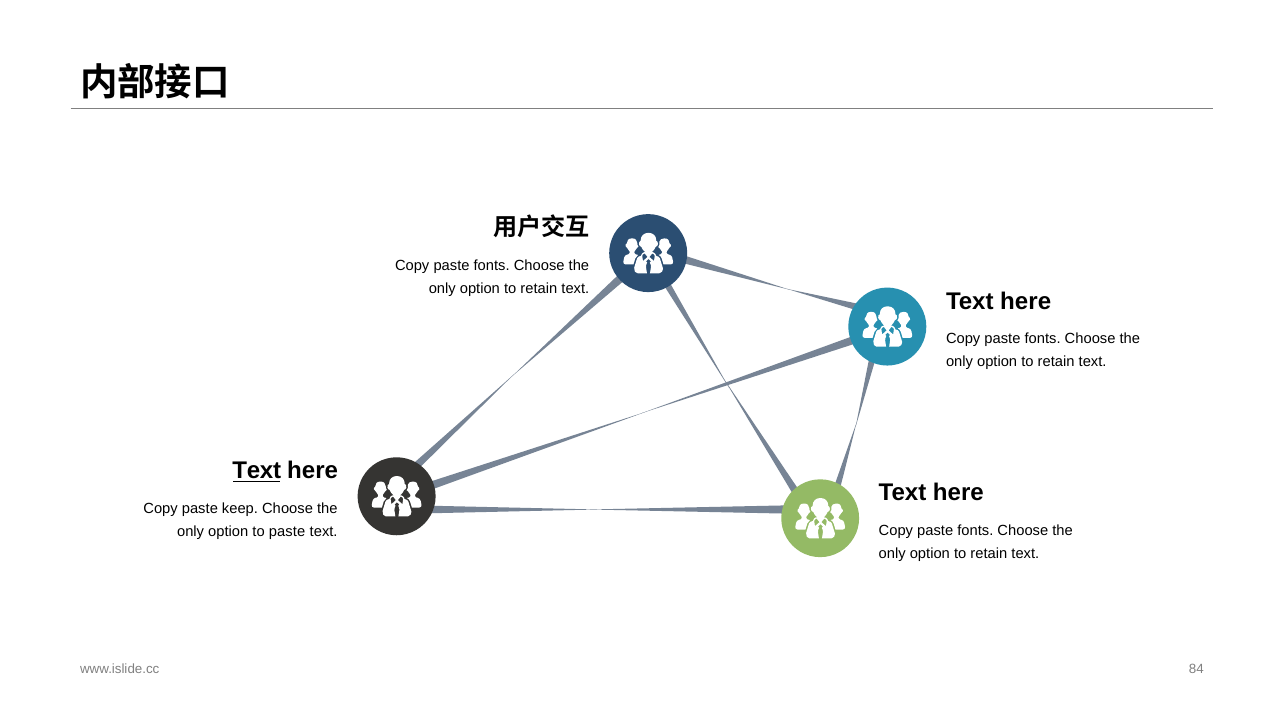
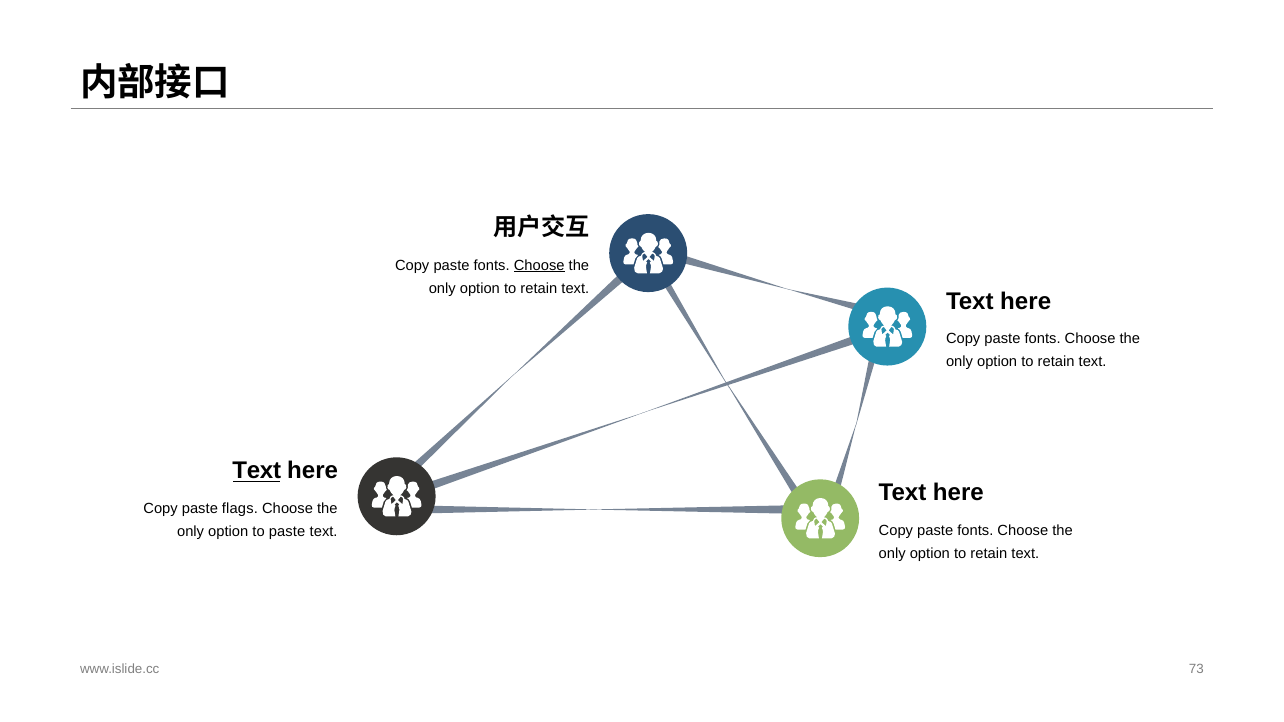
Choose underline: none -> present (539, 266)
keep: keep -> flags (240, 509)
84: 84 -> 73 (1196, 669)
